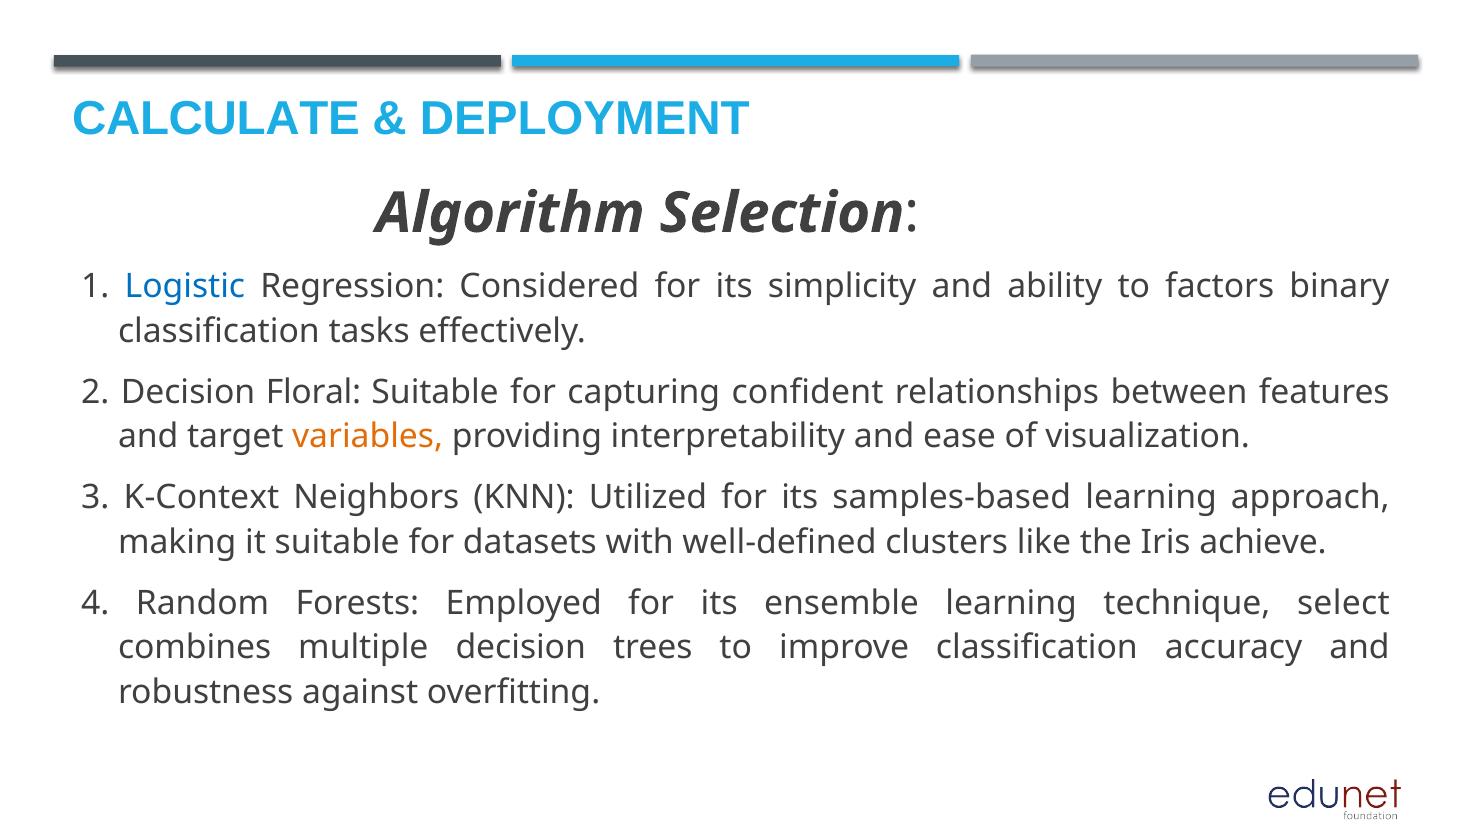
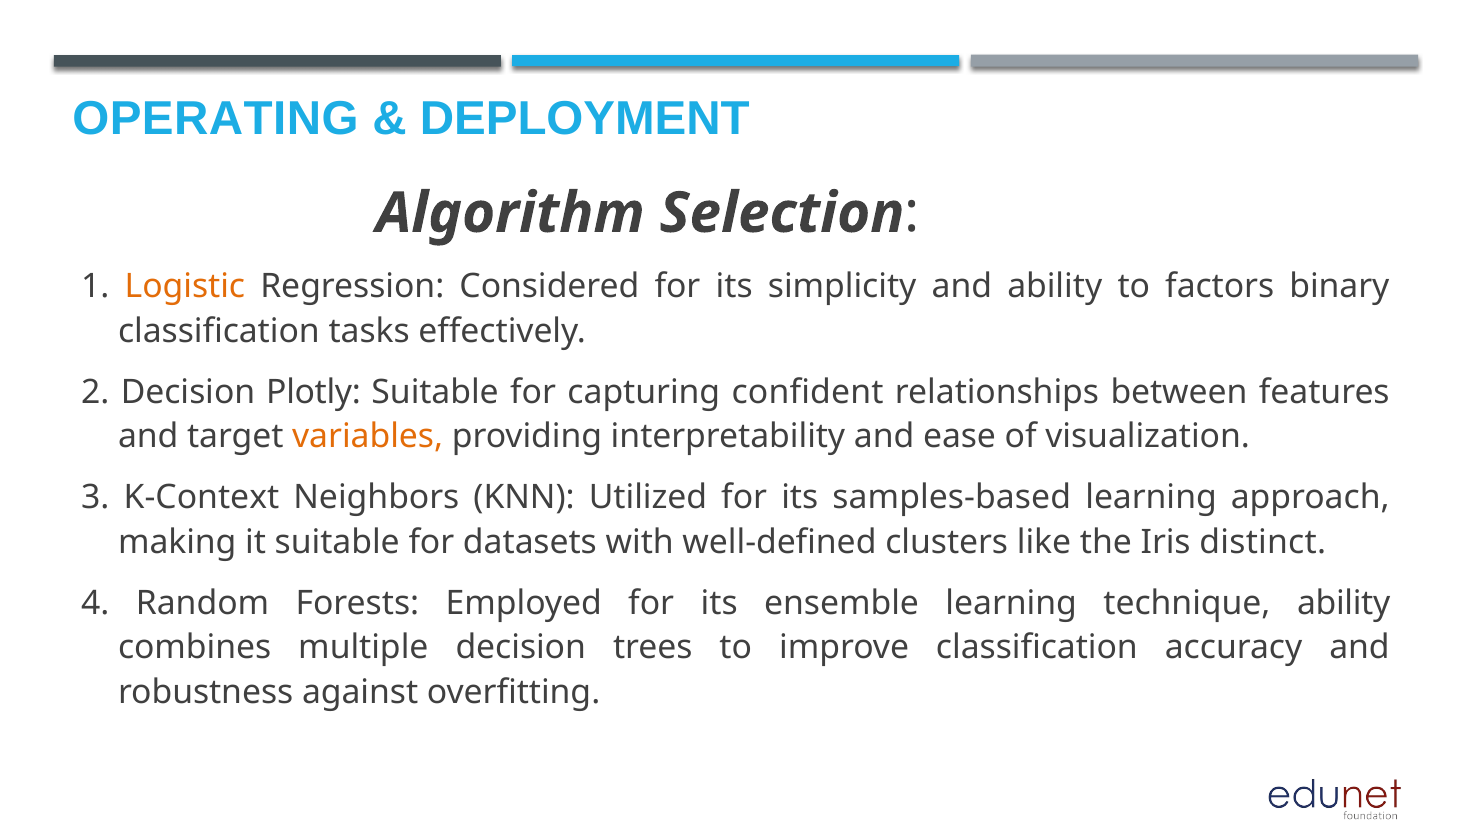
CALCULATE: CALCULATE -> OPERATING (215, 119)
Logistic colour: blue -> orange (185, 287)
Floral: Floral -> Plotly (314, 392)
achieve: achieve -> distinct (1263, 542)
technique select: select -> ability (1344, 603)
